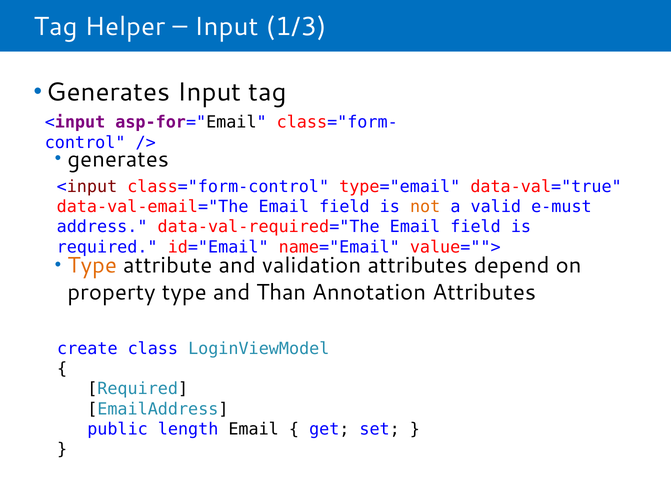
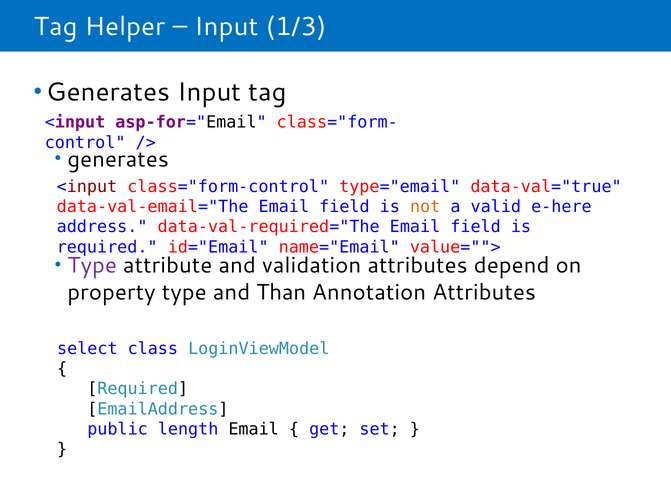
e-must: e-must -> e-here (561, 207)
Type colour: orange -> purple (92, 266)
create: create -> select (87, 349)
